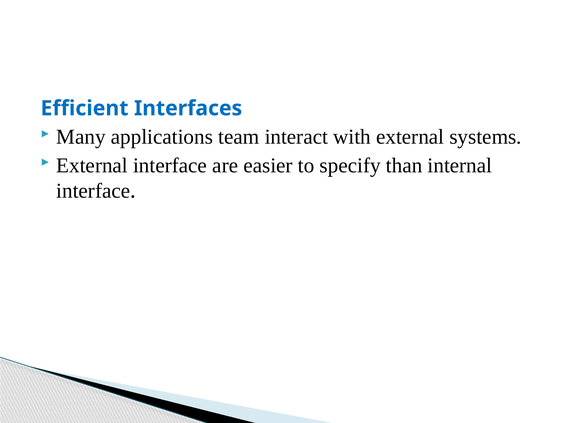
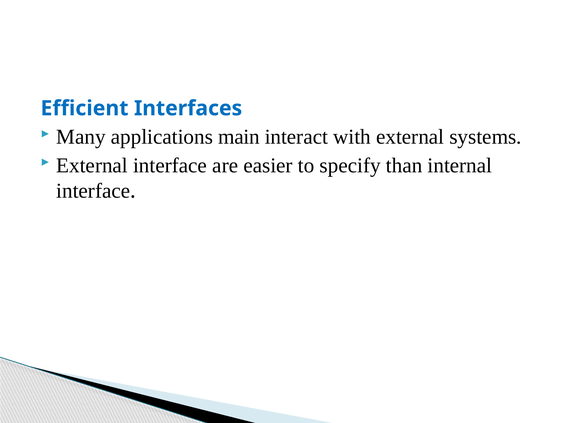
team: team -> main (239, 137)
